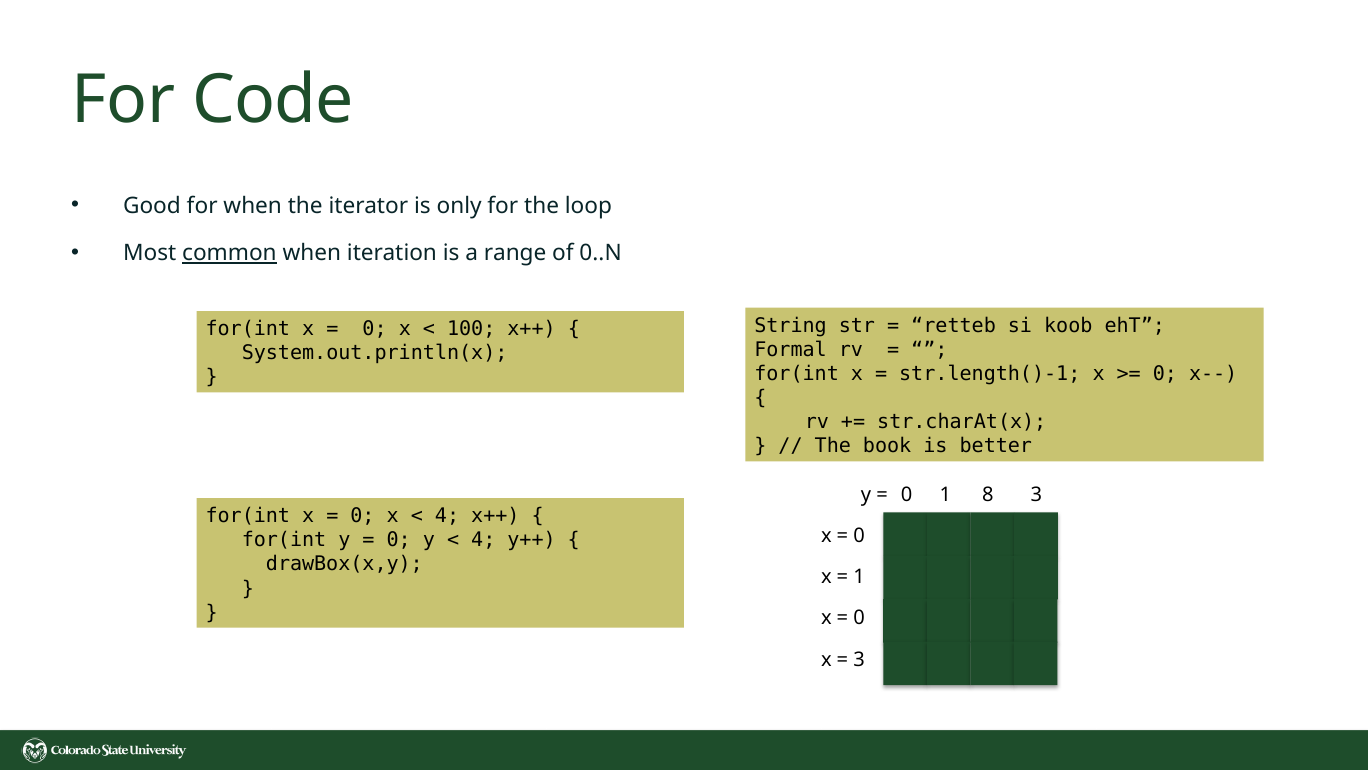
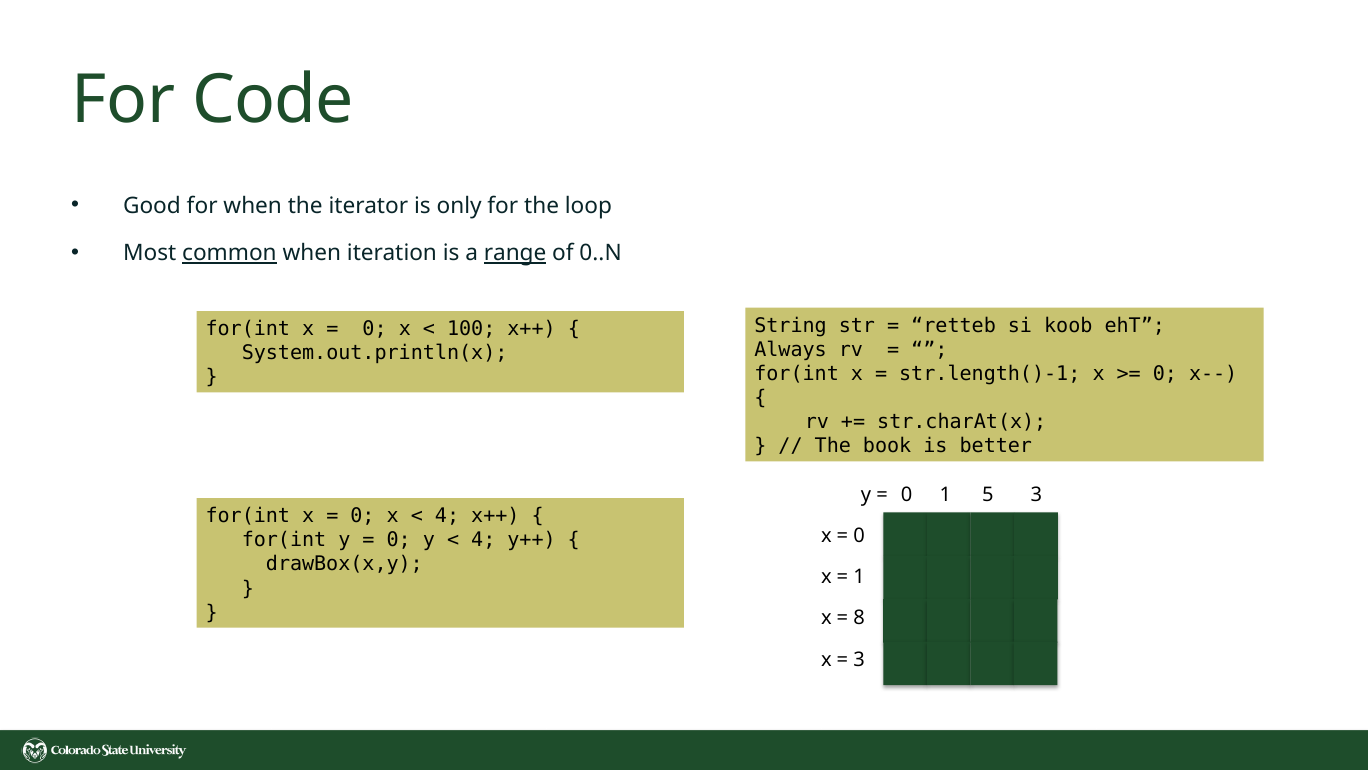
range underline: none -> present (515, 253)
Formal: Formal -> Always (791, 349)
8: 8 -> 5 (988, 494)
0: 0 -> 8 (859, 618)
